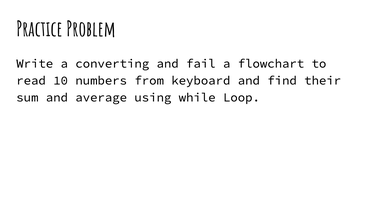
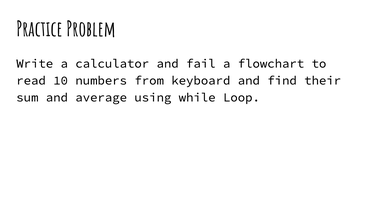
converting: converting -> calculator (112, 64)
